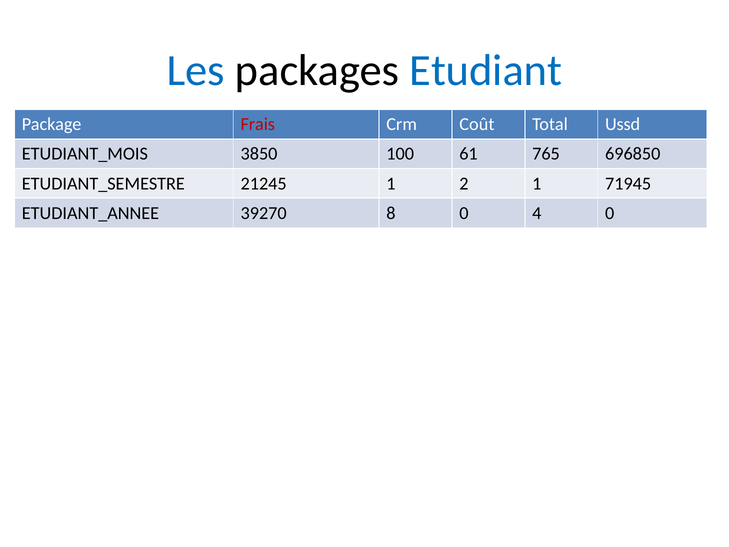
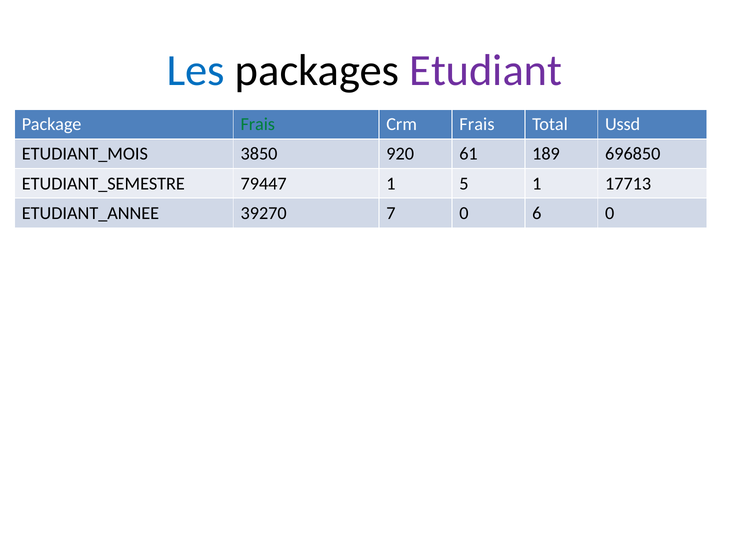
Etudiant colour: blue -> purple (486, 71)
Frais colour: red -> green (258, 124)
Crm Coût: Coût -> Frais (477, 124)
100: 100 -> 920 (400, 154)
765: 765 -> 189 (546, 154)
21245: 21245 -> 79447 (264, 183)
2: 2 -> 5 (464, 183)
71945: 71945 -> 17713 (628, 183)
8: 8 -> 7 (391, 213)
4: 4 -> 6 (537, 213)
